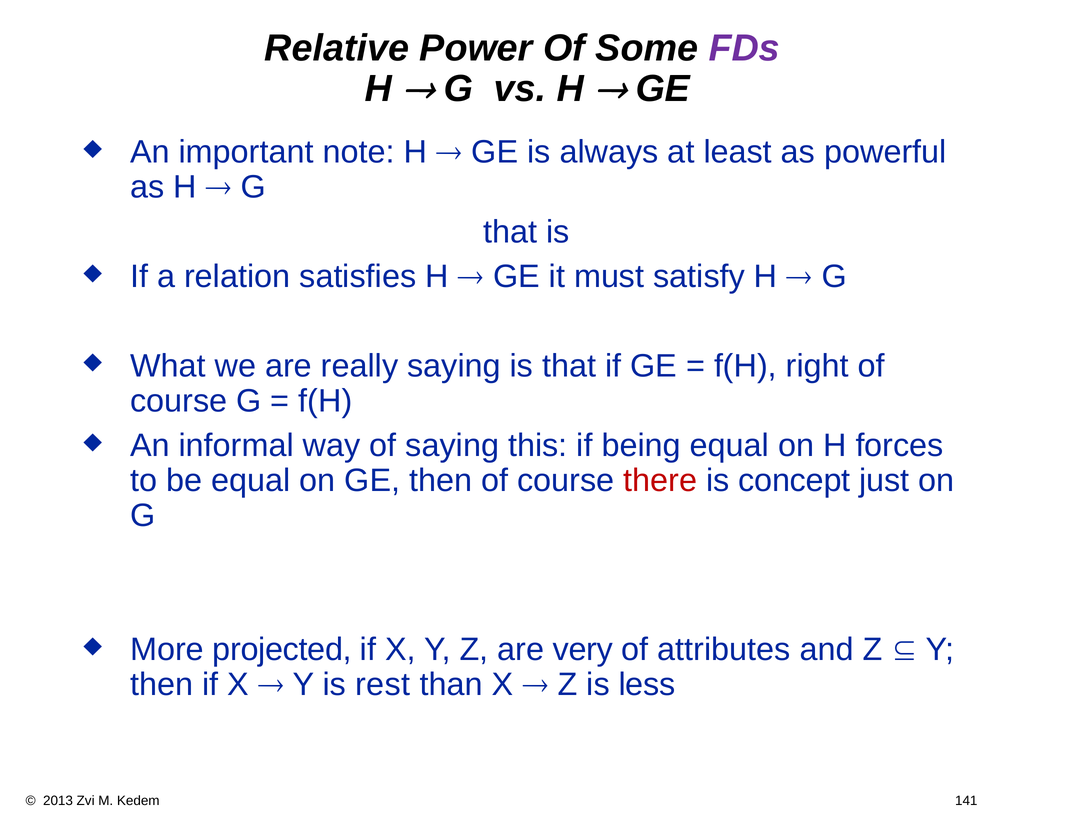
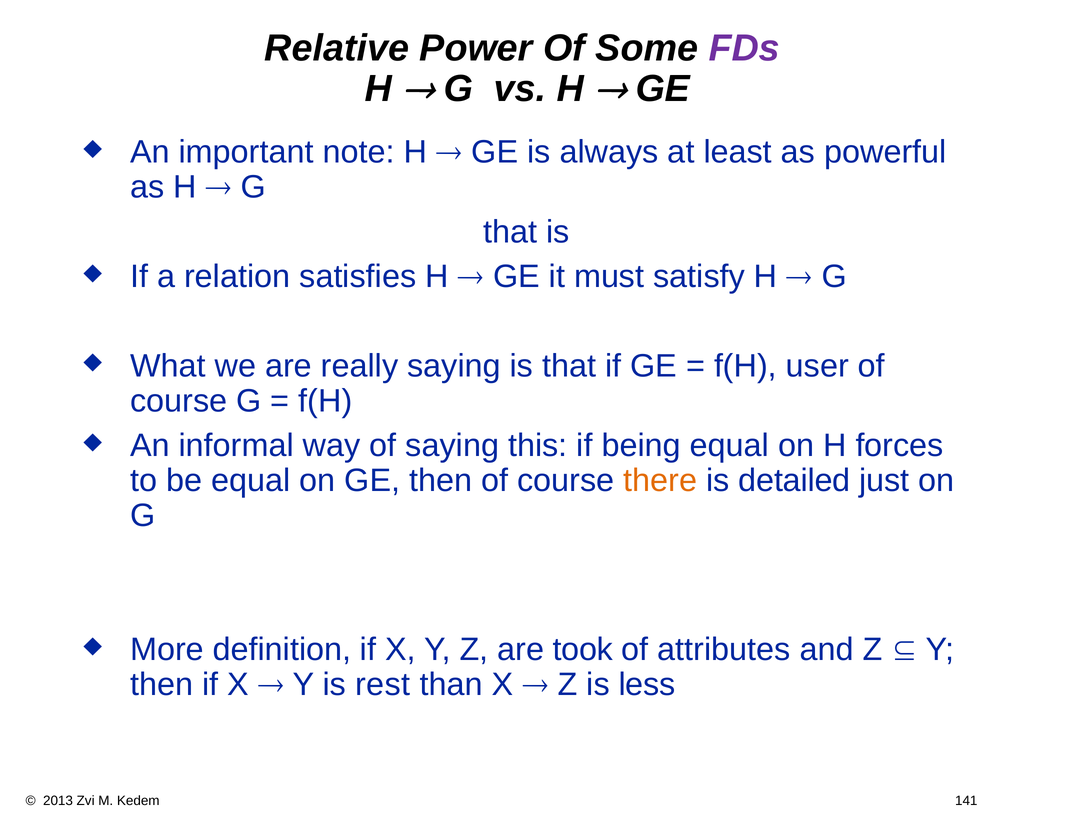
right: right -> user (817, 366)
there colour: red -> orange (660, 481)
concept: concept -> detailed (794, 481)
projected: projected -> definition (282, 650)
very: very -> took (583, 650)
